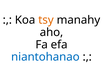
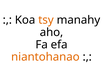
niantohanao colour: blue -> orange (45, 57)
